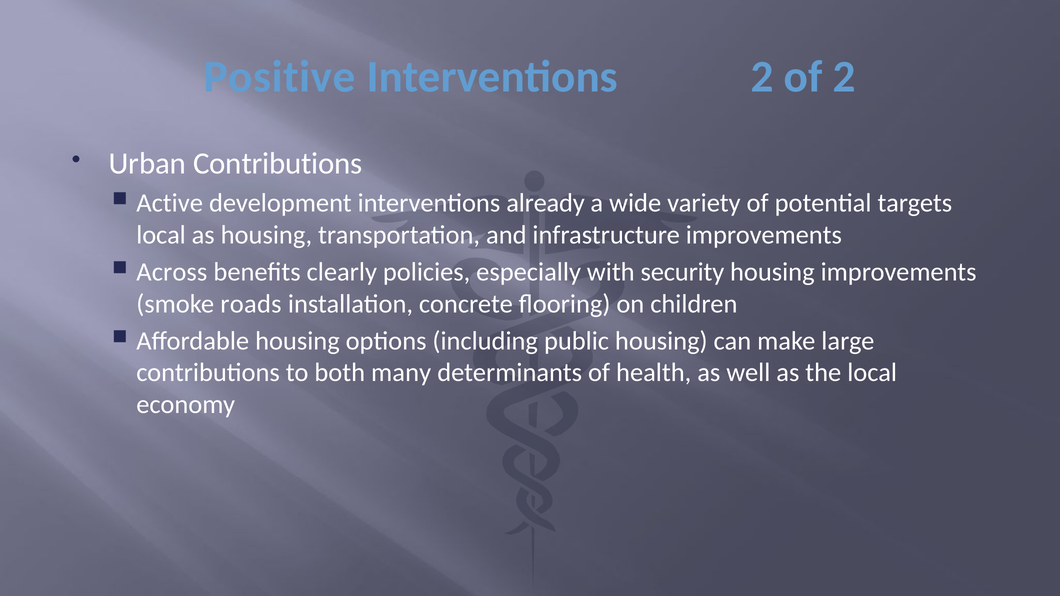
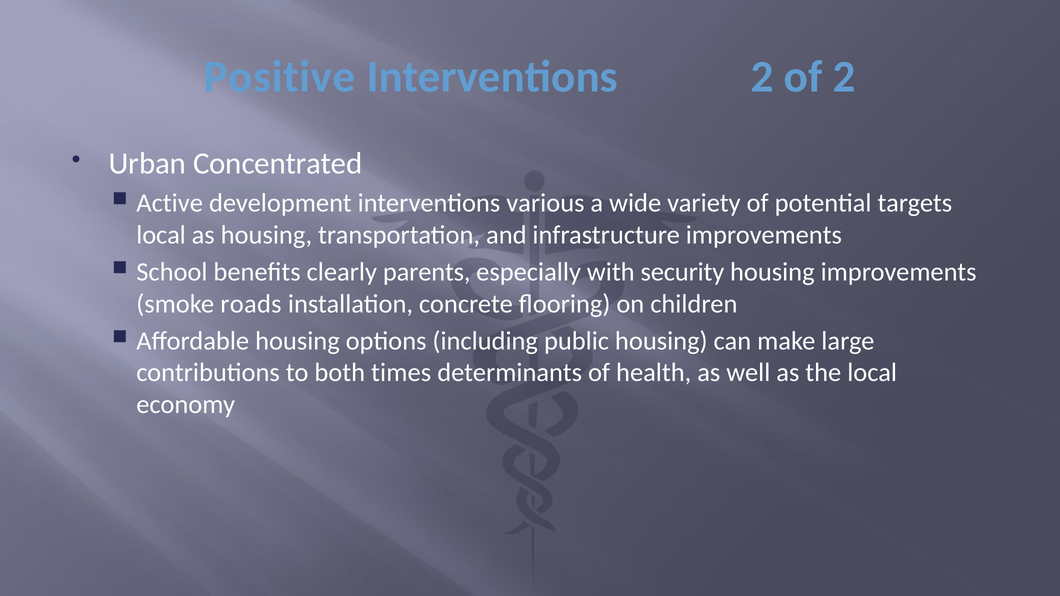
Urban Contributions: Contributions -> Concentrated (278, 164)
already: already -> various (545, 203)
Across: Across -> School (172, 272)
policies: policies -> parents (427, 272)
many: many -> times (401, 373)
